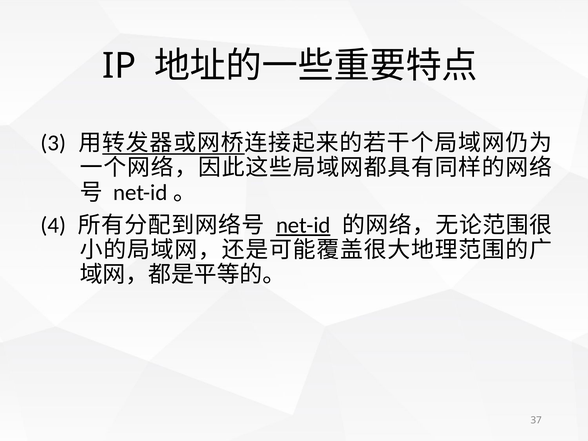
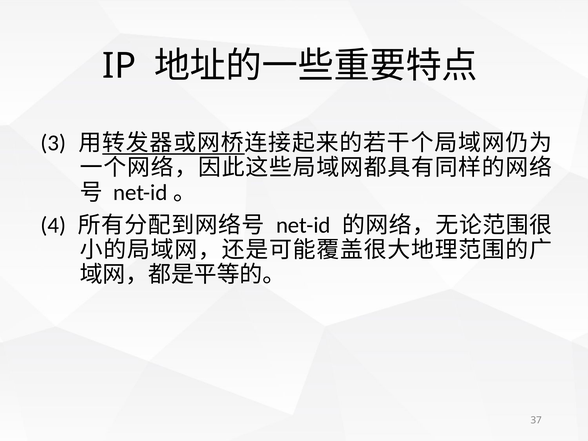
net-id underline: present -> none (303, 225)
